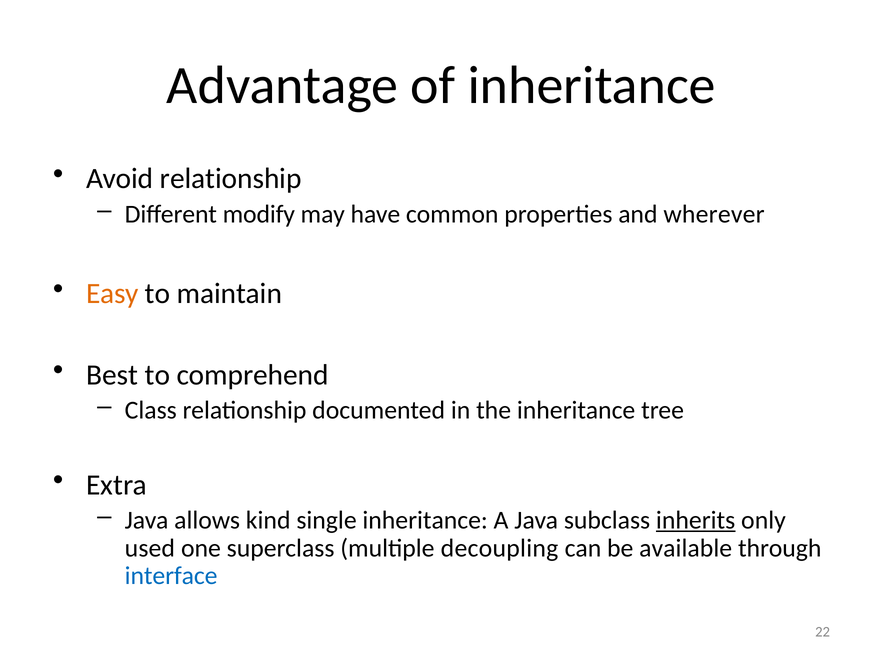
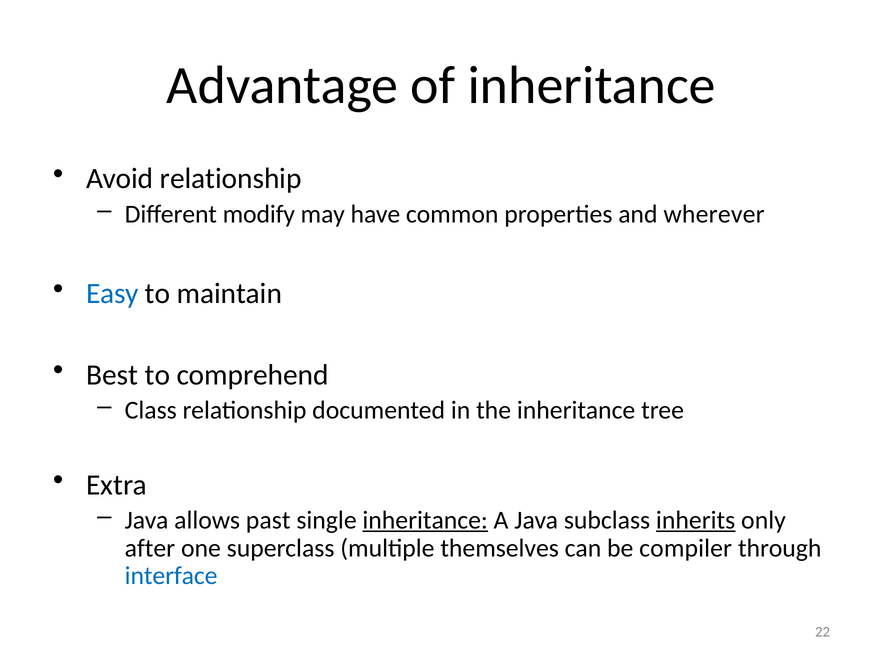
Easy colour: orange -> blue (112, 294)
kind: kind -> past (268, 520)
inheritance underline: none -> present (425, 520)
used: used -> after (150, 548)
decoupling: decoupling -> themselves (500, 548)
available: available -> compiler (686, 548)
